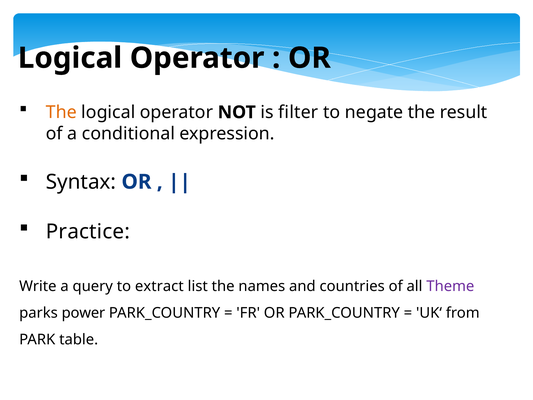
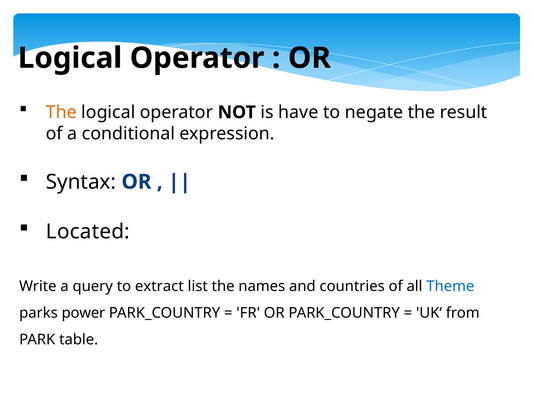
filter: filter -> have (298, 112)
Practice: Practice -> Located (88, 232)
Theme colour: purple -> blue (450, 286)
